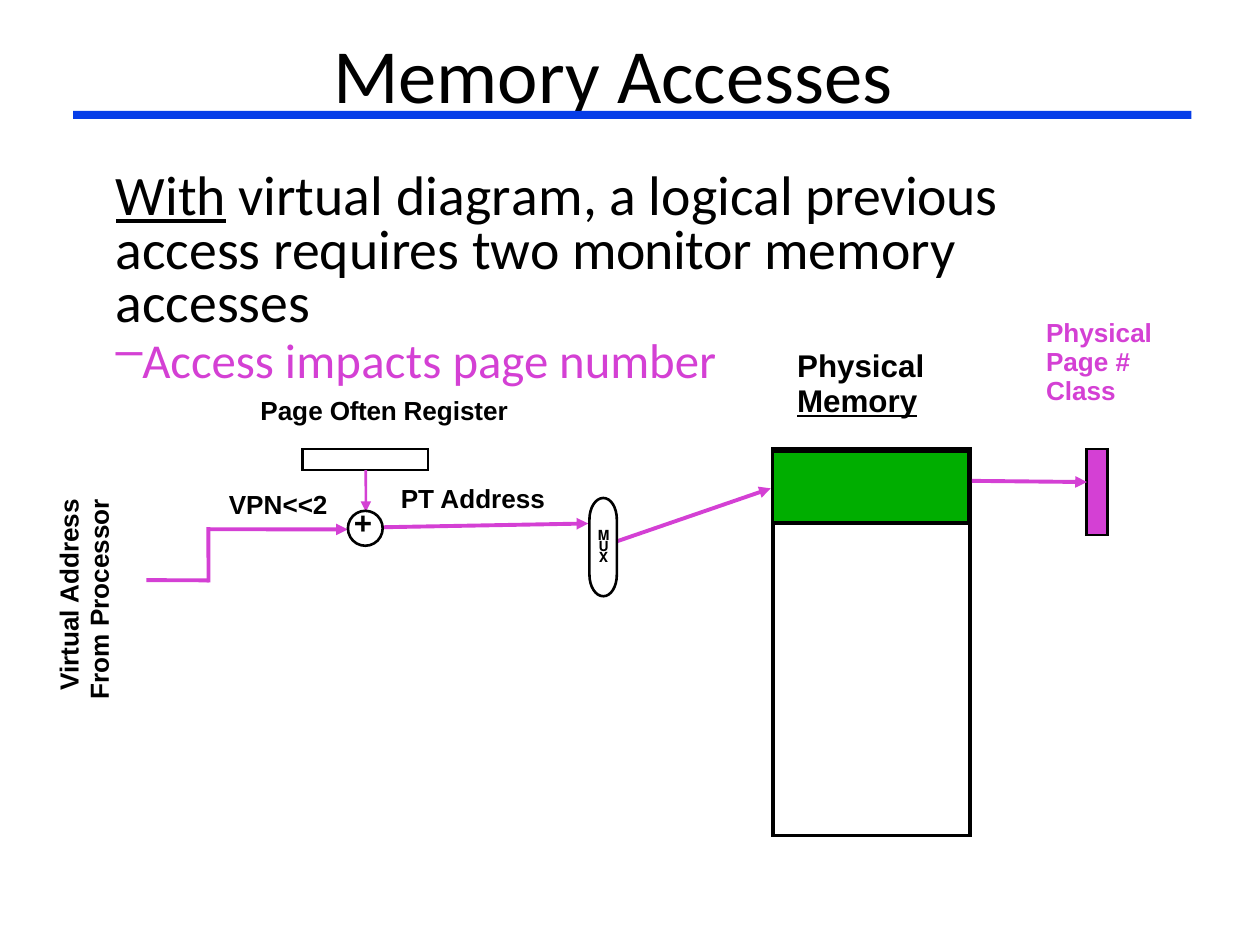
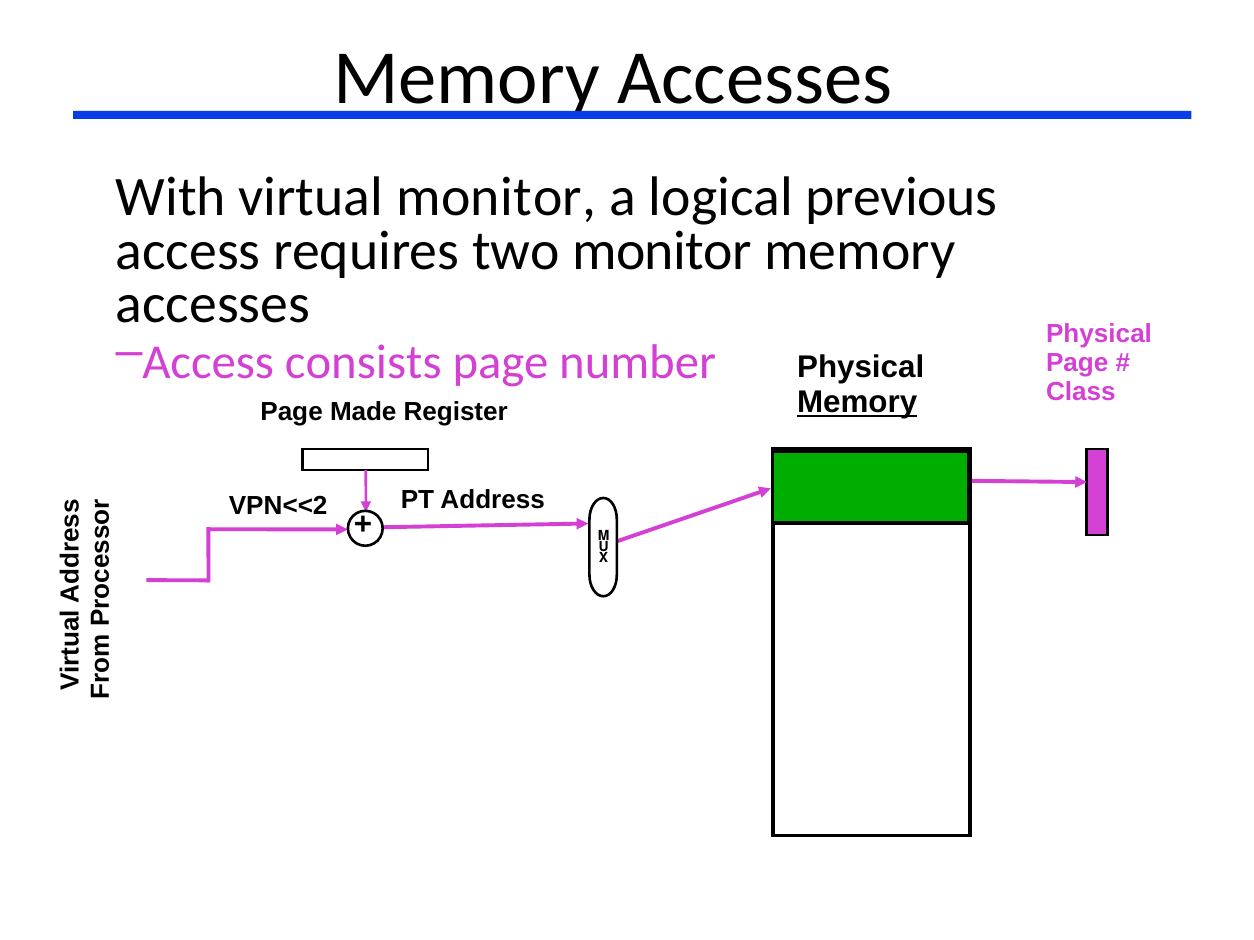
With underline: present -> none (171, 197)
virtual diagram: diagram -> monitor (496, 197)
impacts: impacts -> consists (363, 363)
Often: Often -> Made (363, 412)
